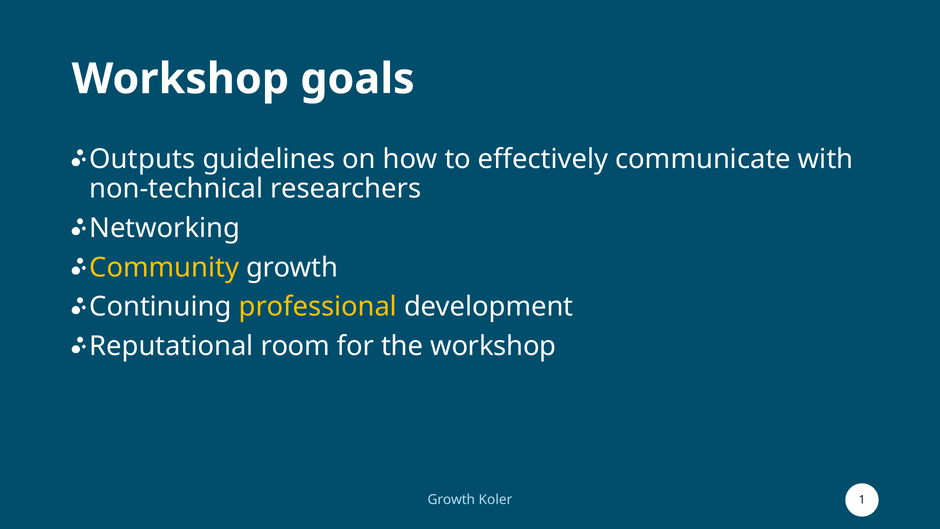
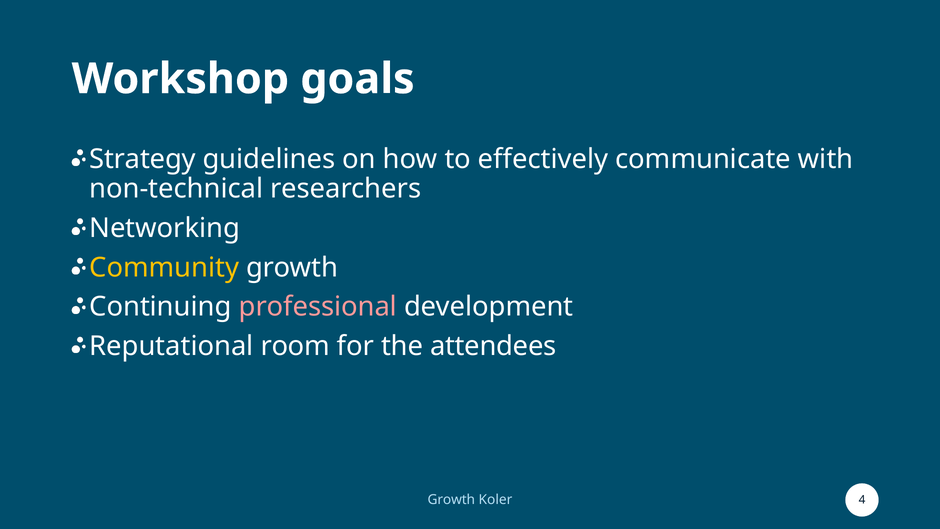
Outputs: Outputs -> Strategy (142, 159)
professional colour: yellow -> pink (318, 307)
the workshop: workshop -> attendees (493, 346)
1: 1 -> 4 (862, 500)
